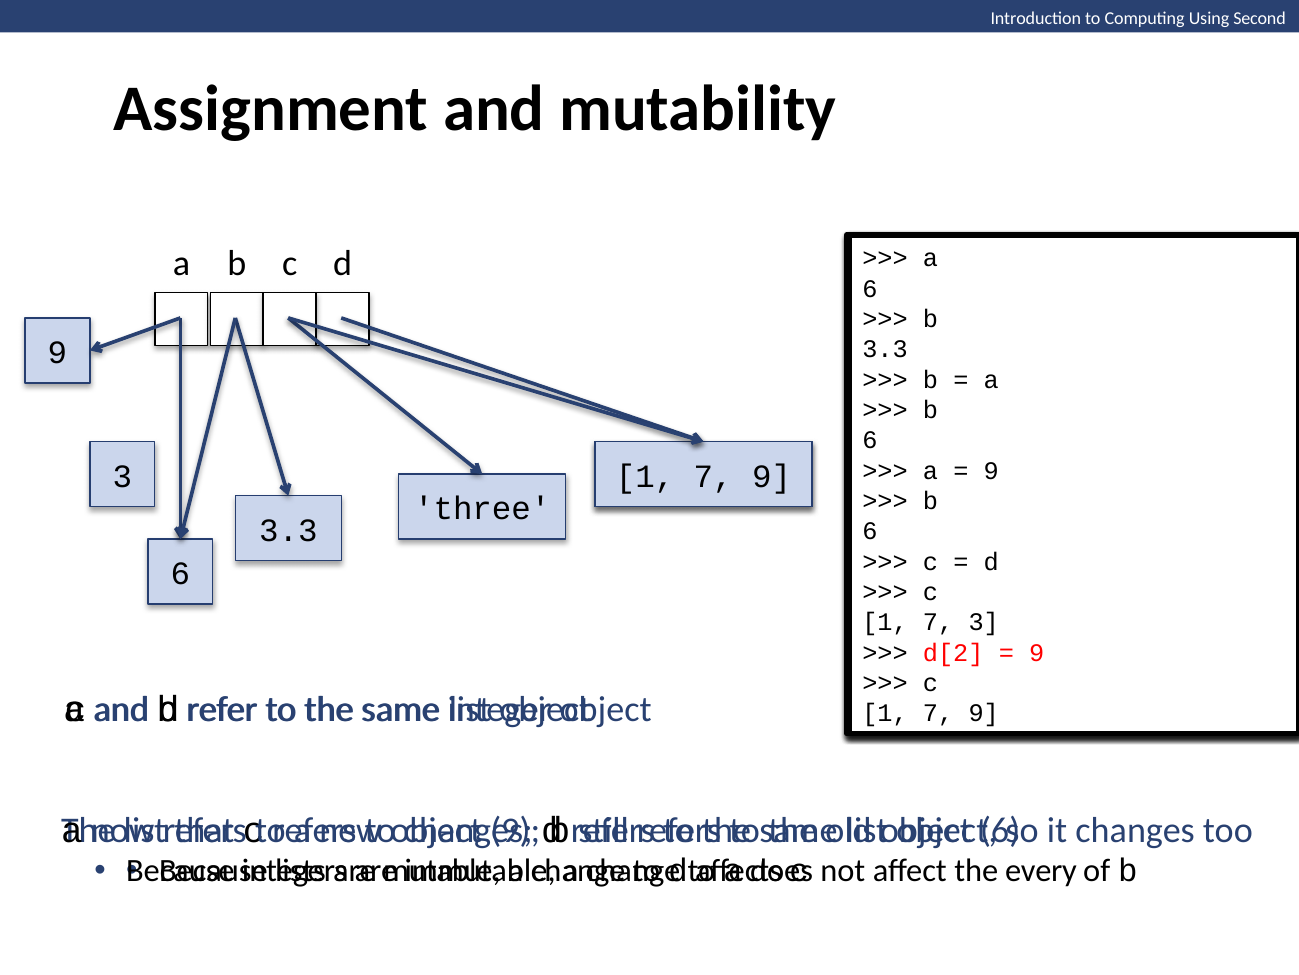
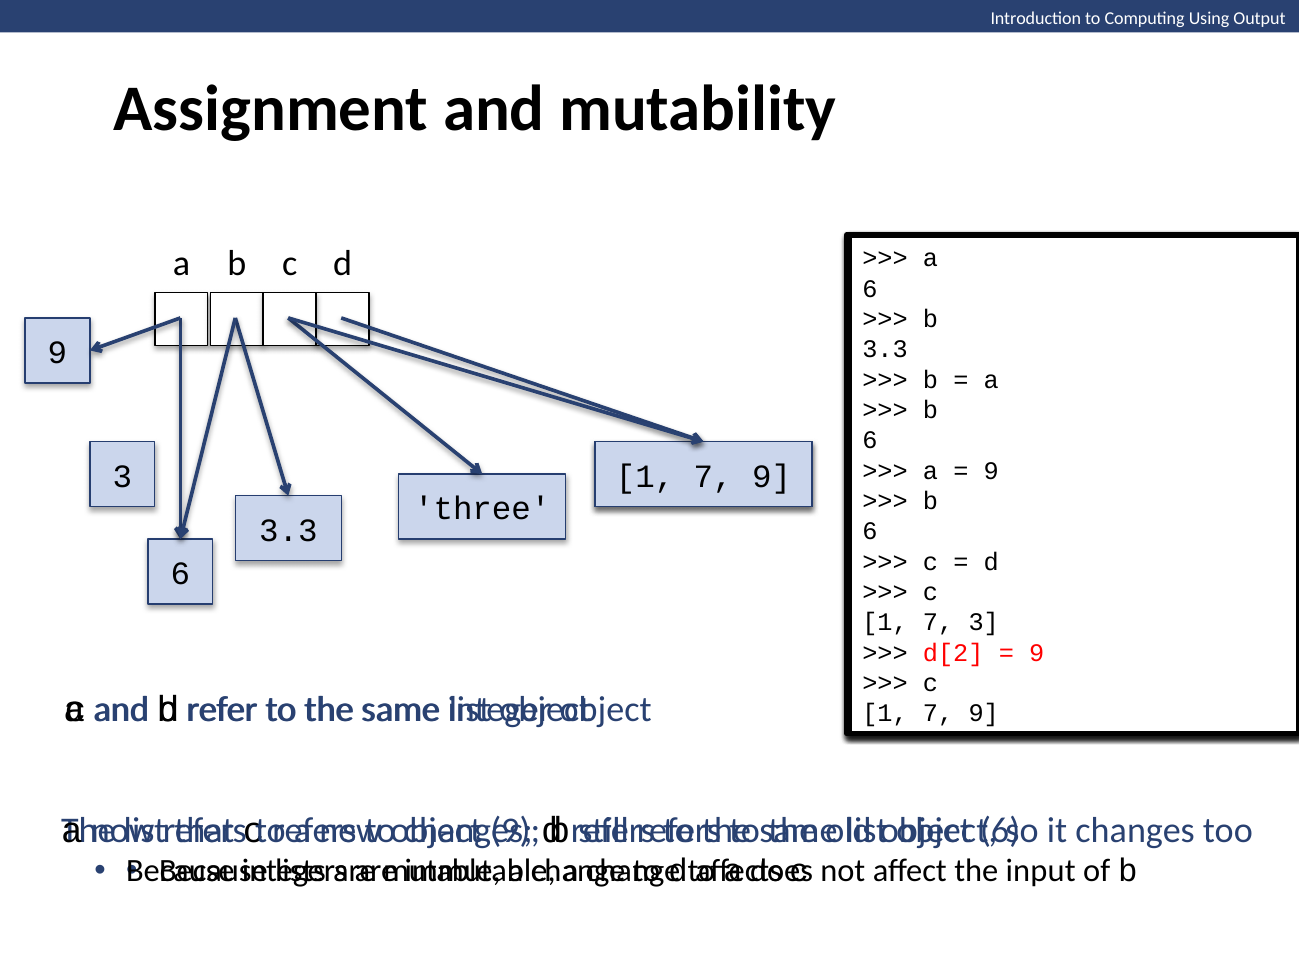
Second: Second -> Output (1259, 18)
every: every -> input (1041, 871)
